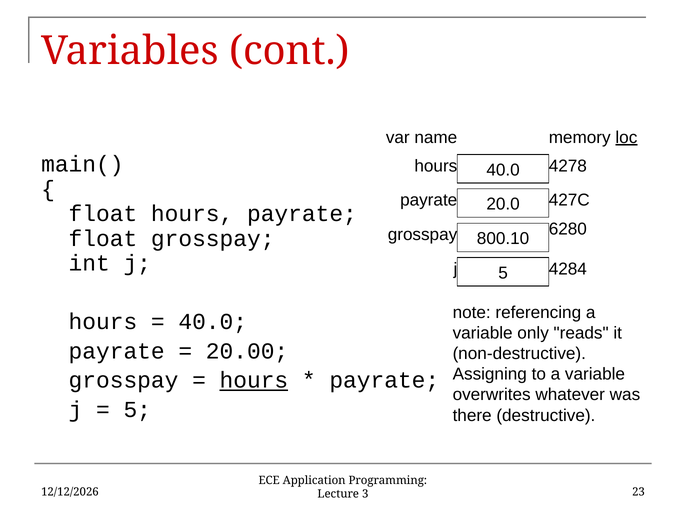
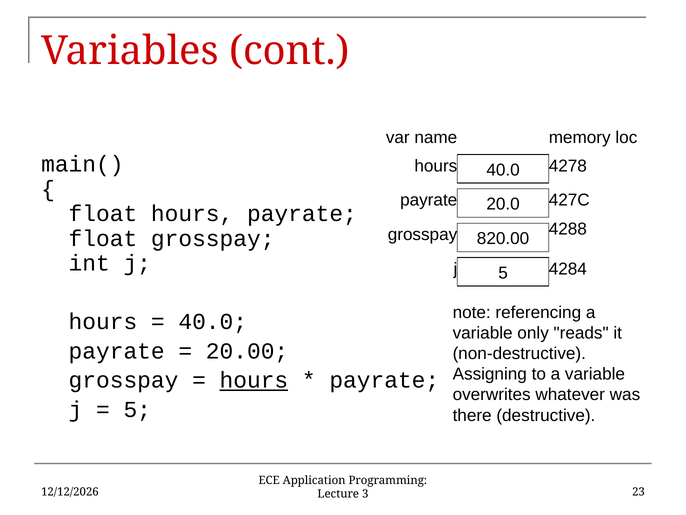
loc underline: present -> none (626, 137)
6280: 6280 -> 4288 (568, 229)
800.10: 800.10 -> 820.00 (503, 238)
